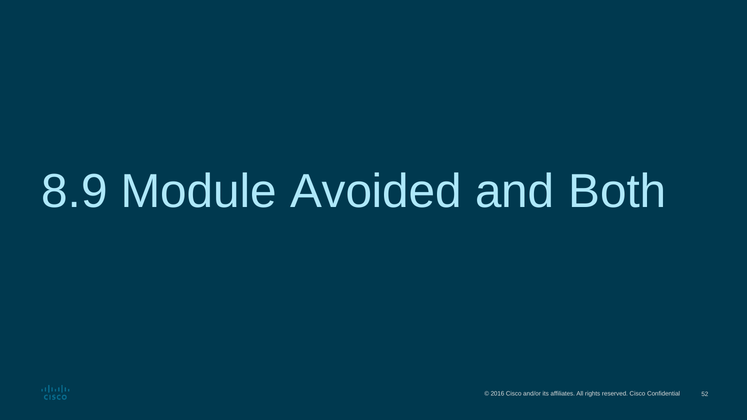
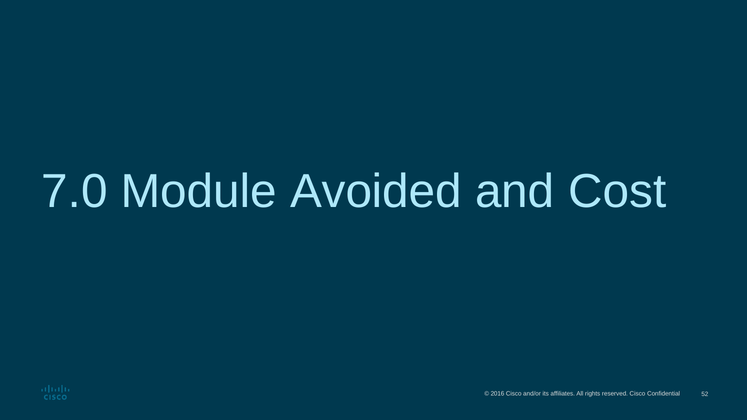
8.9: 8.9 -> 7.0 (75, 192)
Both: Both -> Cost (617, 192)
